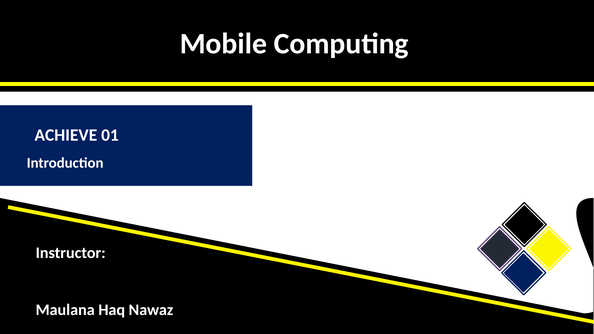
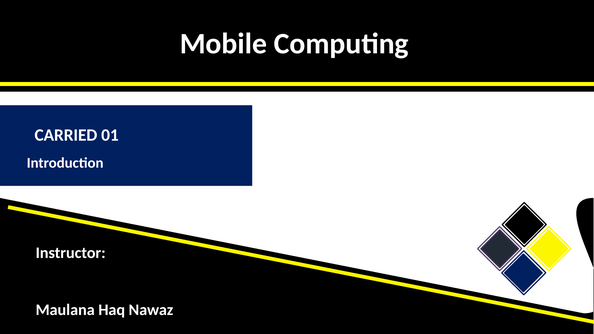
ACHIEVE: ACHIEVE -> CARRIED (66, 135)
